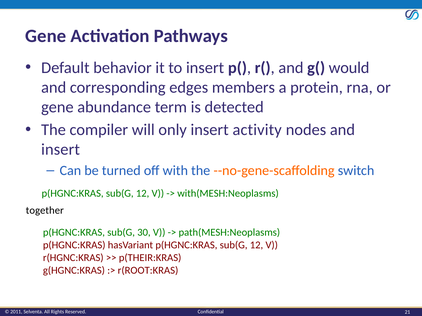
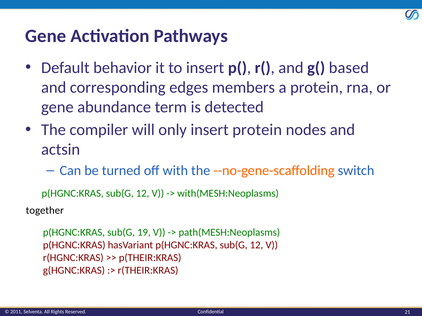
would: would -> based (349, 68)
insert activity: activity -> protein (257, 130)
insert: insert -> actsin (61, 150)
30: 30 -> 19 (144, 233)
r(ROOT:KRAS: r(ROOT:KRAS -> r(THEIR:KRAS (148, 271)
